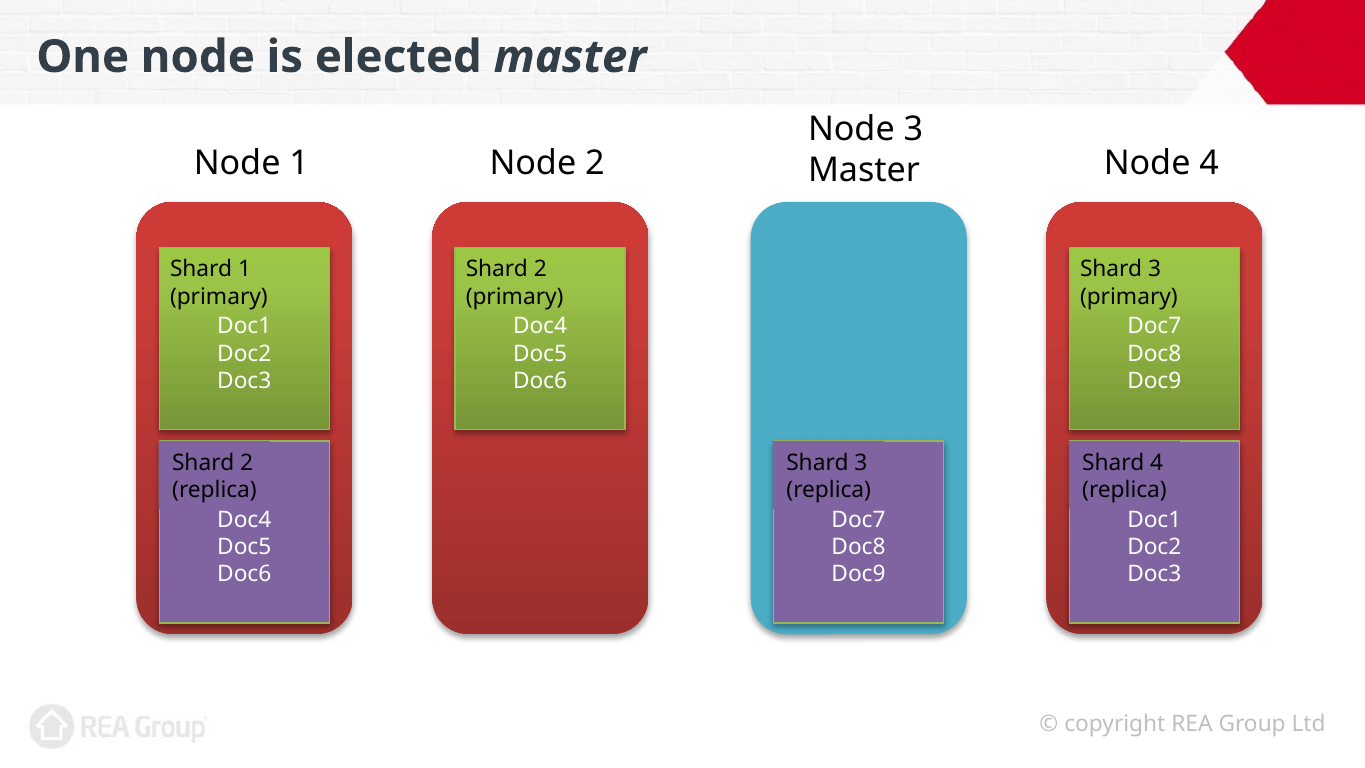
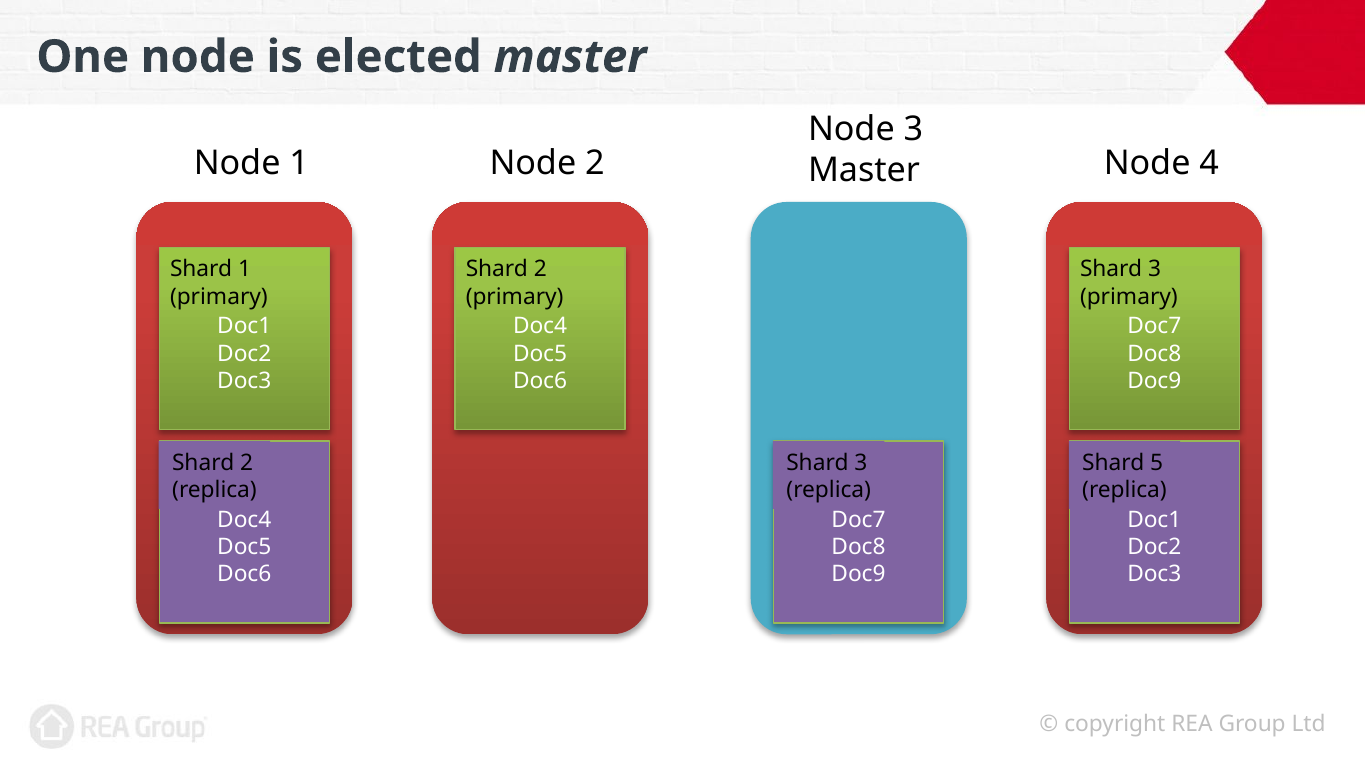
Shard 4: 4 -> 5 (1157, 463)
